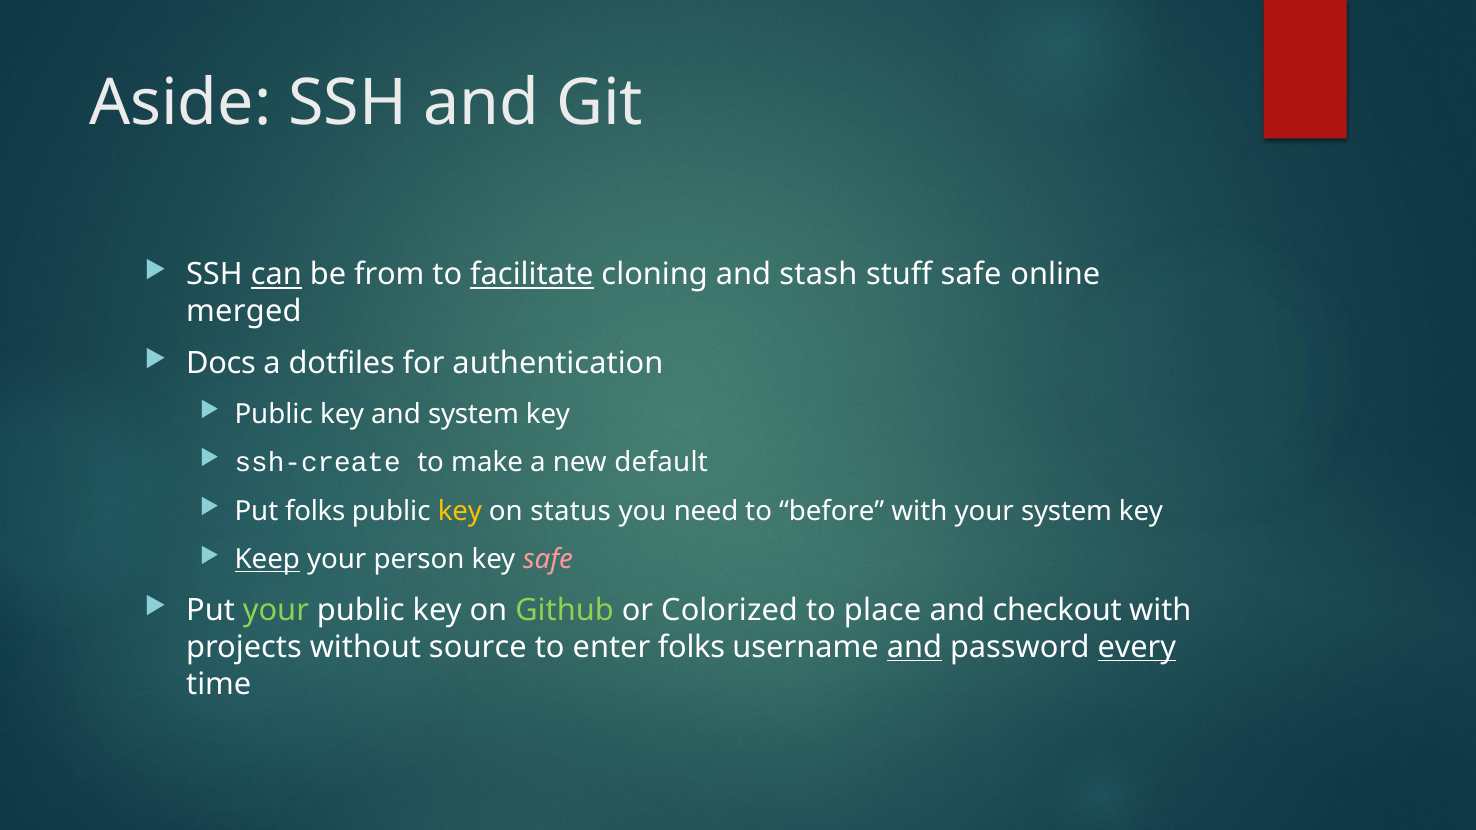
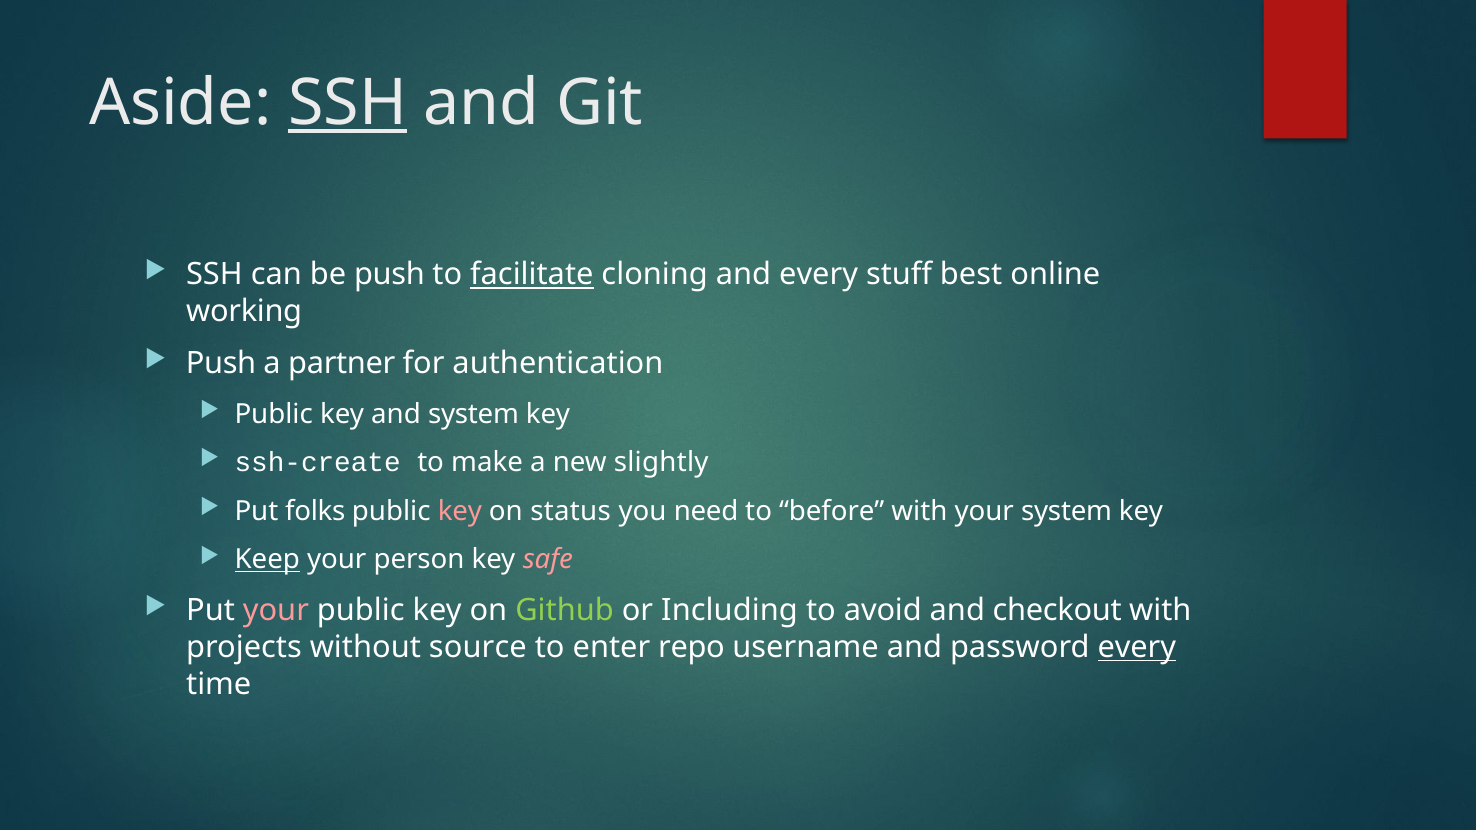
SSH underline: none -> present (348, 104)
can underline: present -> none (276, 275)
be from: from -> push (389, 275)
and stash: stash -> every (819, 275)
stuff safe: safe -> best (971, 275)
merged: merged -> working (244, 312)
Docs: Docs -> Push (221, 364)
dotfiles: dotfiles -> partner (342, 364)
default: default -> slightly (661, 463)
key colour: yellow -> pink (460, 511)
your colour: light green -> pink (276, 611)
Colorized: Colorized -> Including (730, 611)
place: place -> avoid (883, 611)
enter folks: folks -> repo (691, 648)
and underline: present -> none (914, 648)
